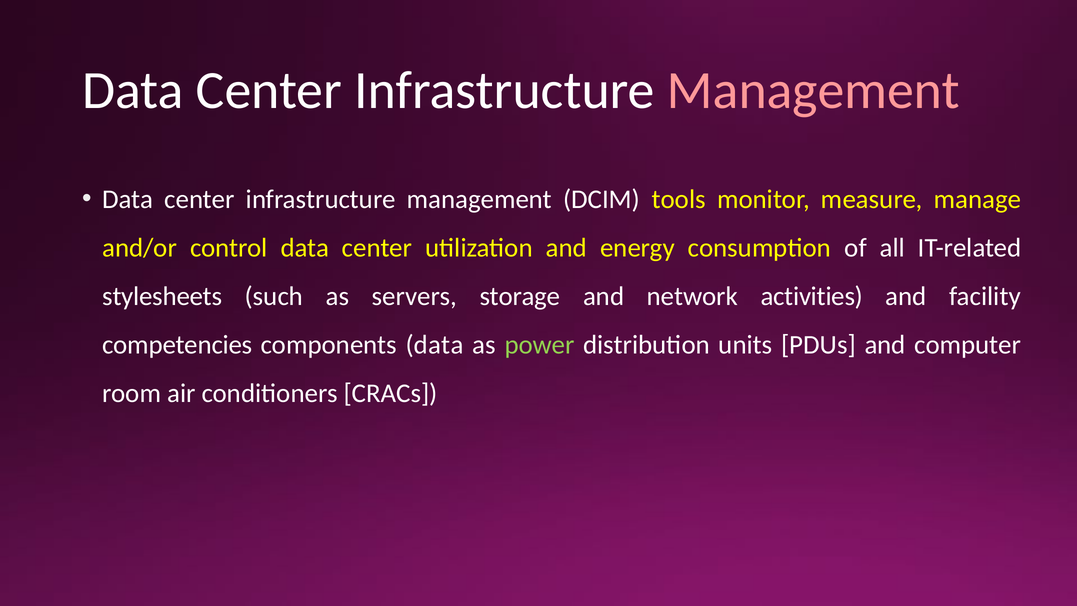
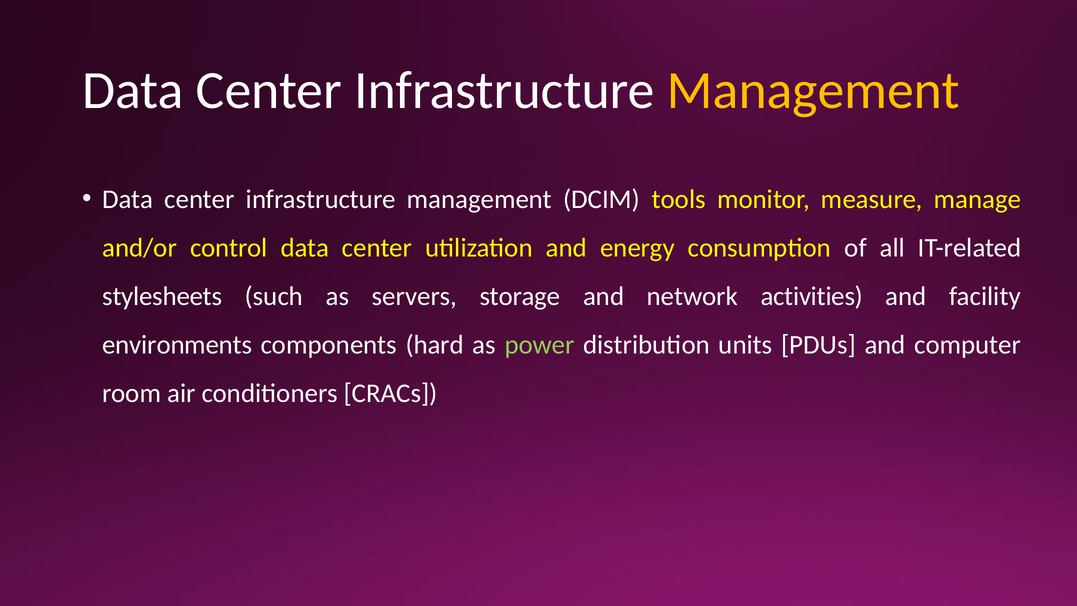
Management colour: pink -> yellow (813, 90)
competencies: competencies -> environments (177, 345)
components data: data -> hard (435, 345)
